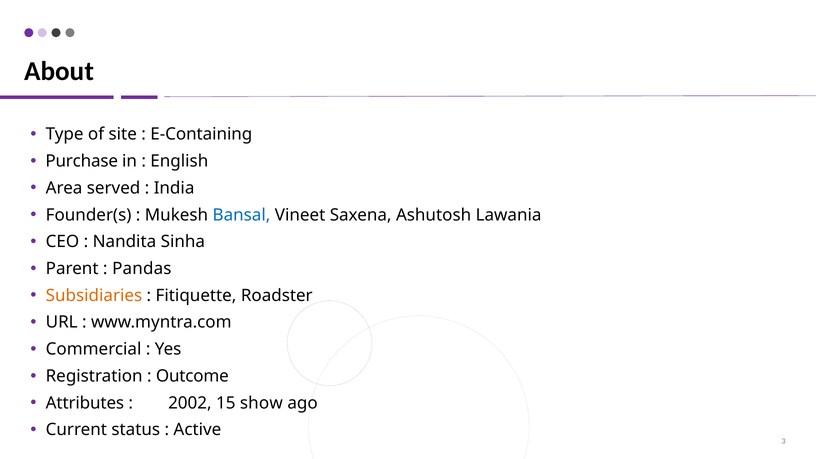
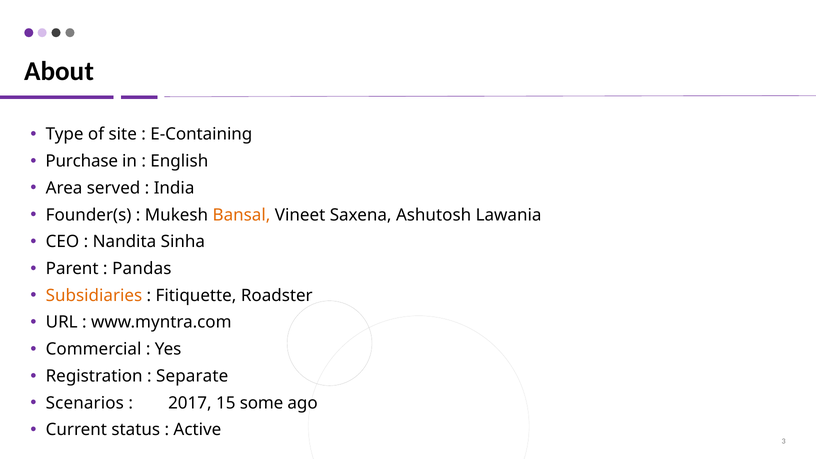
Bansal colour: blue -> orange (241, 215)
Outcome: Outcome -> Separate (192, 376)
Attributes: Attributes -> Scenarios (85, 403)
2002: 2002 -> 2017 (190, 403)
show: show -> some (262, 403)
